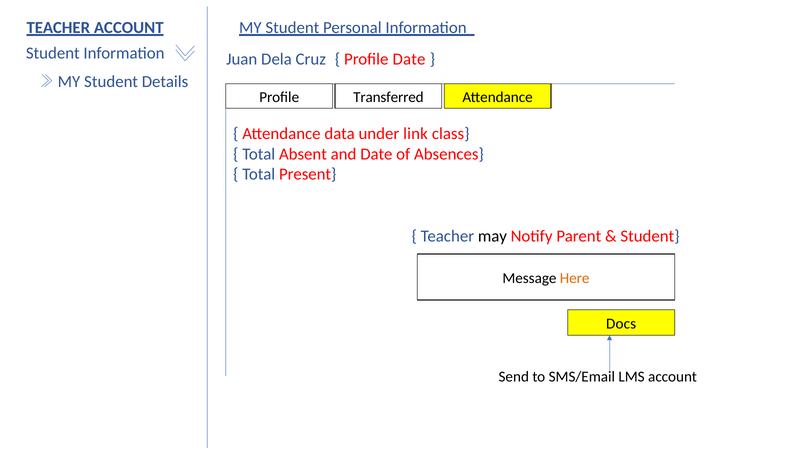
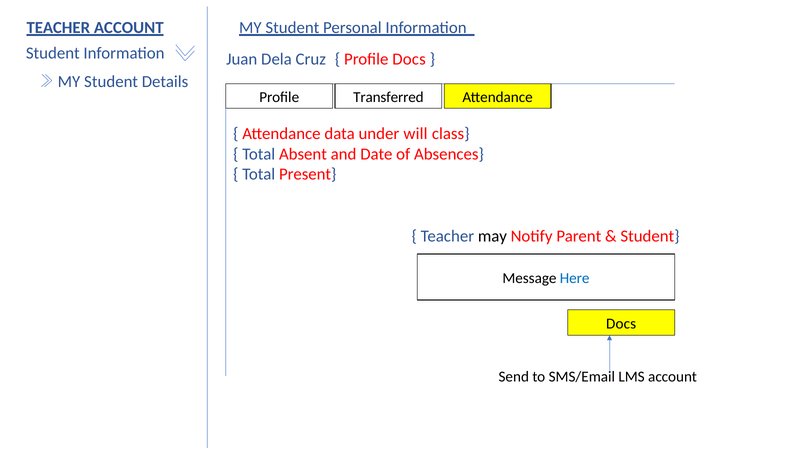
Profile Date: Date -> Docs (409, 59)
link: link -> will (416, 134)
Here colour: orange -> blue (575, 278)
